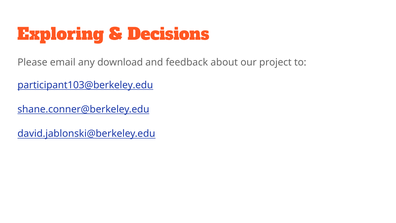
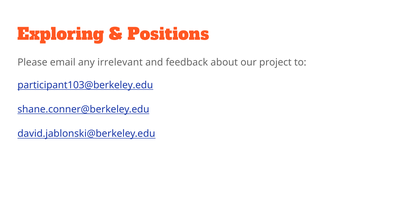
Decisions: Decisions -> Positions (168, 34)
download: download -> irrelevant (120, 62)
